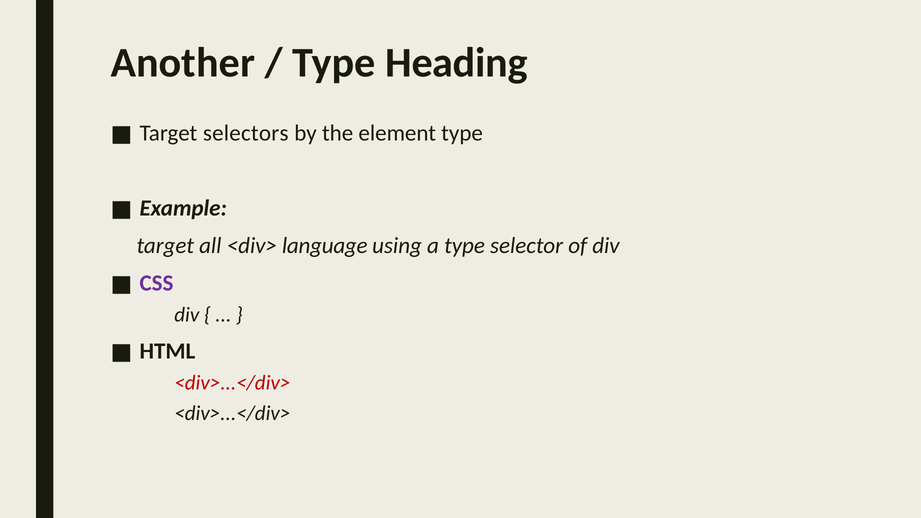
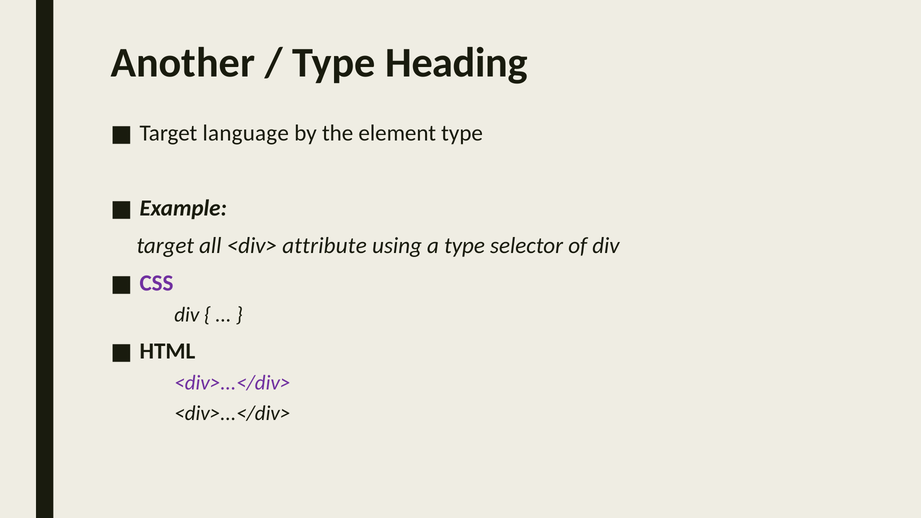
selectors: selectors -> language (246, 133)
language: language -> attribute (325, 246)
<div>...</div> colour: red -> purple (232, 383)
